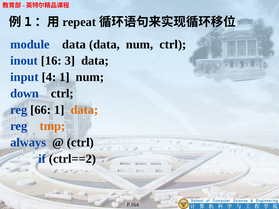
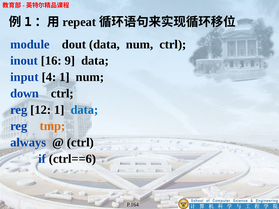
module data: data -> dout (74, 44)
3: 3 -> 9 (70, 61)
66: 66 -> 12 (41, 110)
data colour: orange -> blue (84, 110)
ctrl==2: ctrl==2 -> ctrl==6 (72, 159)
